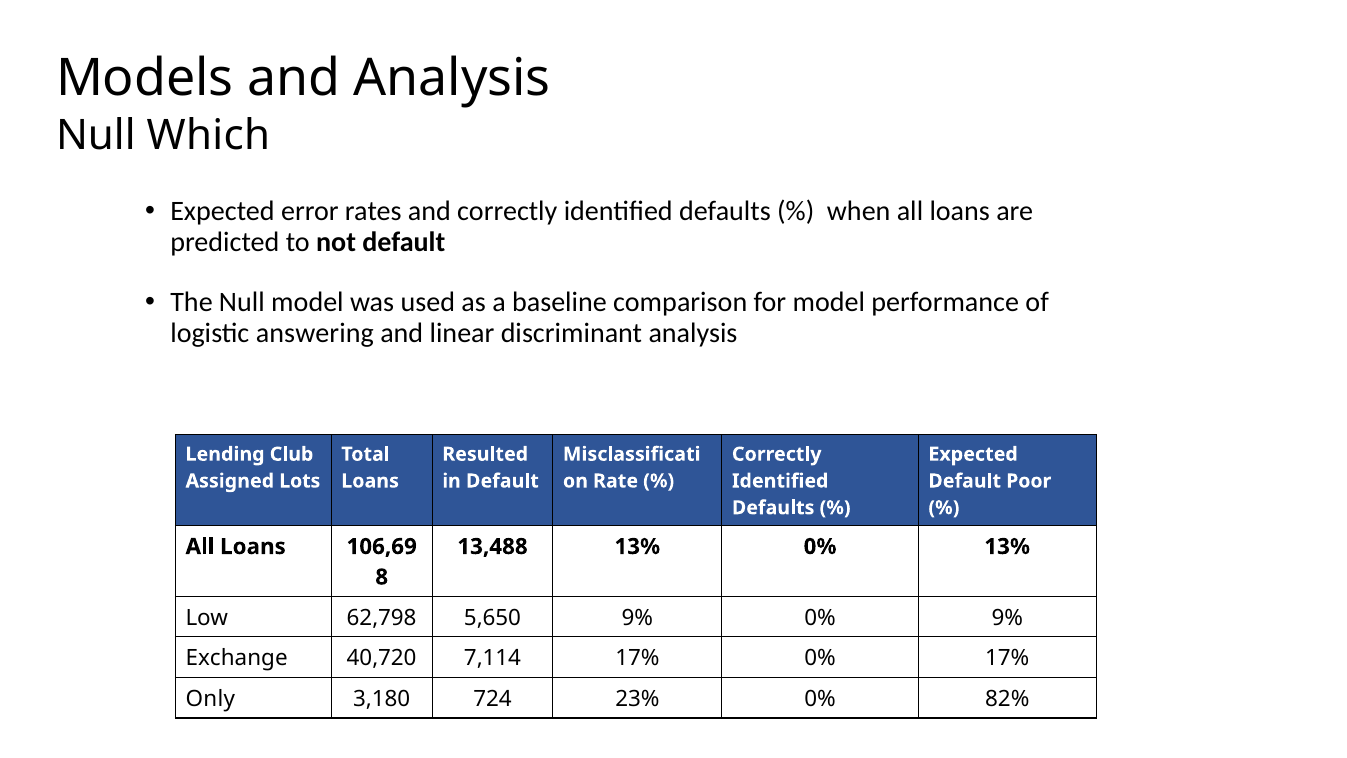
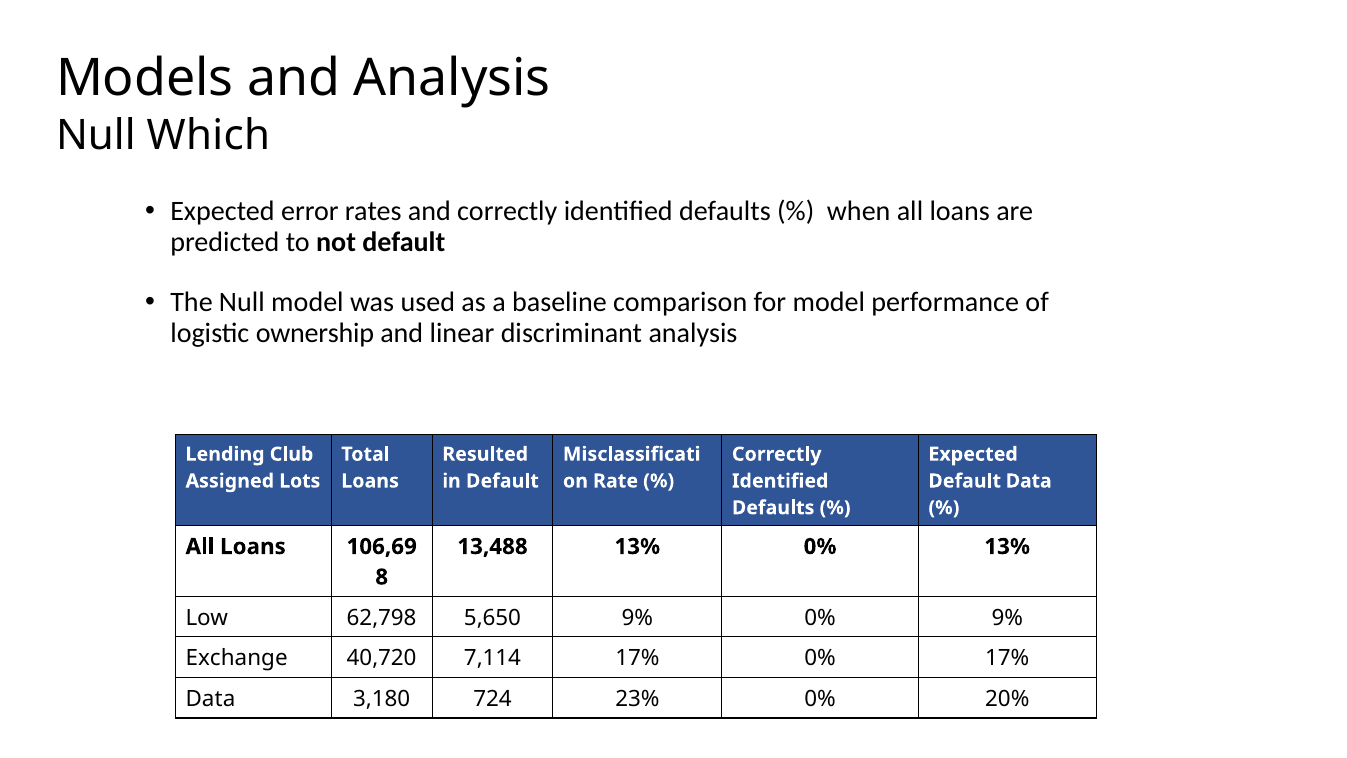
answering: answering -> ownership (315, 333)
Default Poor: Poor -> Data (1029, 481)
Only: Only -> Data (210, 699)
82%: 82% -> 20% (1007, 699)
